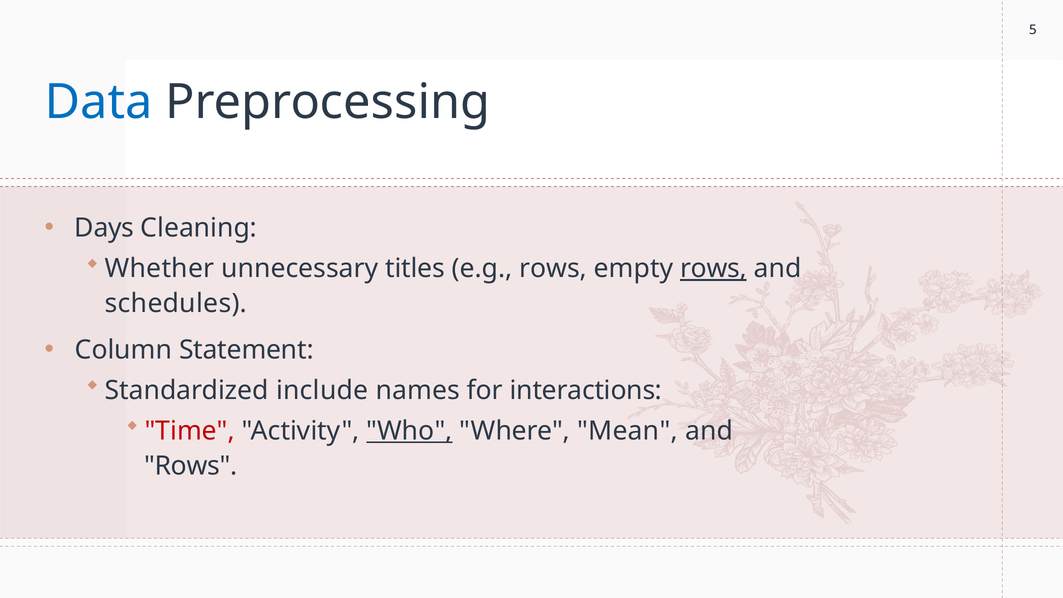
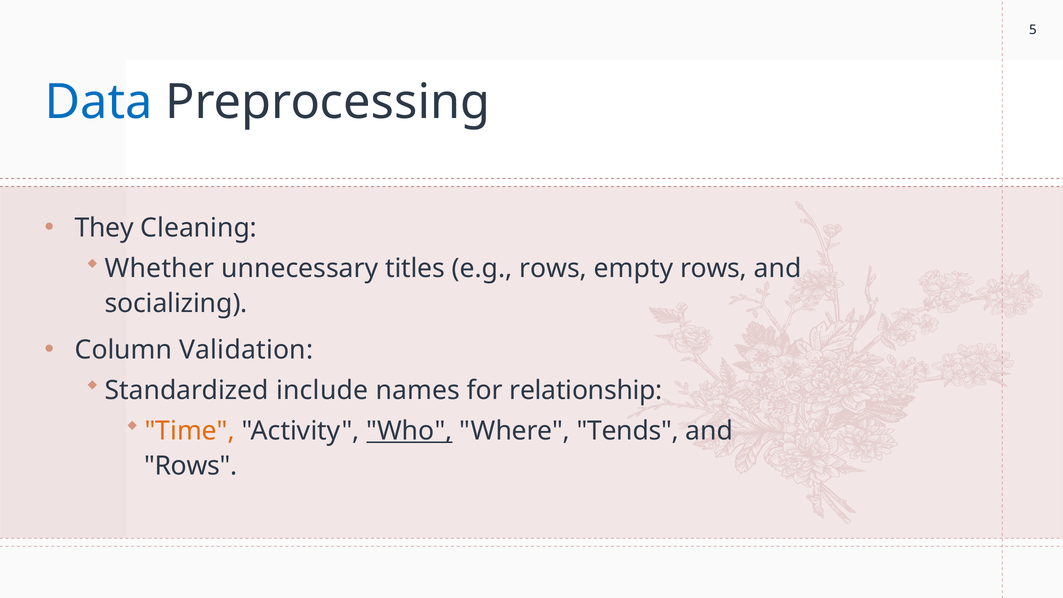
Days: Days -> They (104, 228)
rows underline: present -> none (714, 269)
schedules: schedules -> socializing (176, 304)
Statement: Statement -> Validation (246, 350)
interactions: interactions -> relationship (586, 390)
Time colour: red -> orange (190, 431)
Mean: Mean -> Tends (628, 431)
